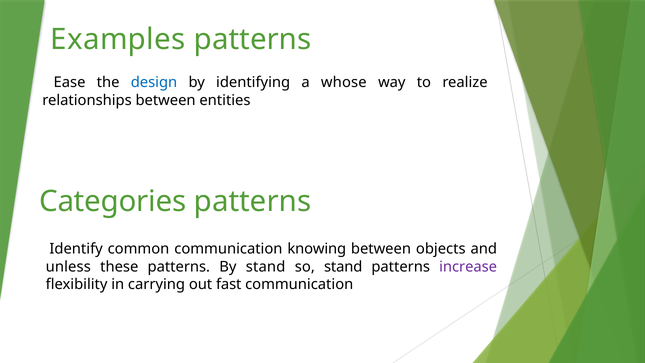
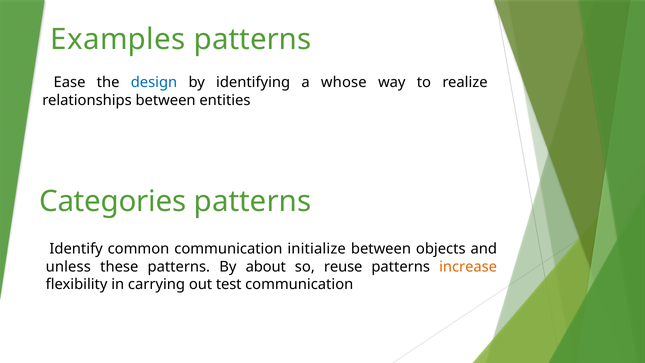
knowing: knowing -> initialize (317, 249)
By stand: stand -> about (266, 267)
so stand: stand -> reuse (343, 267)
increase colour: purple -> orange (468, 267)
fast: fast -> test (229, 284)
